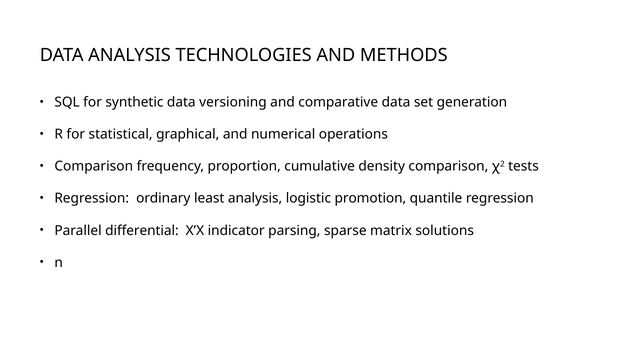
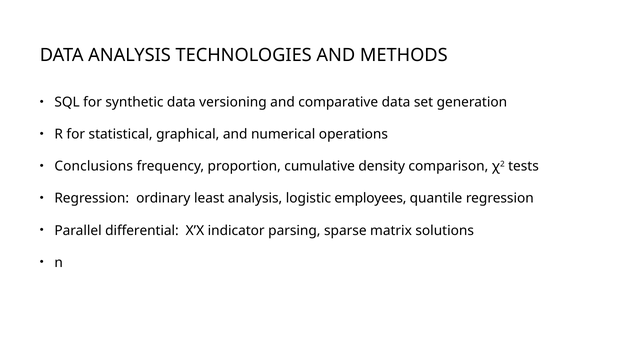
Comparison: Comparison -> Conclusions (94, 166)
promotion: promotion -> employees (370, 198)
